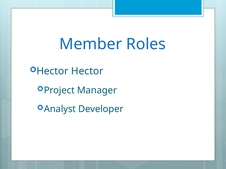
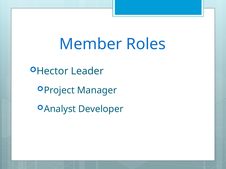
Hector Hector: Hector -> Leader (87, 71)
